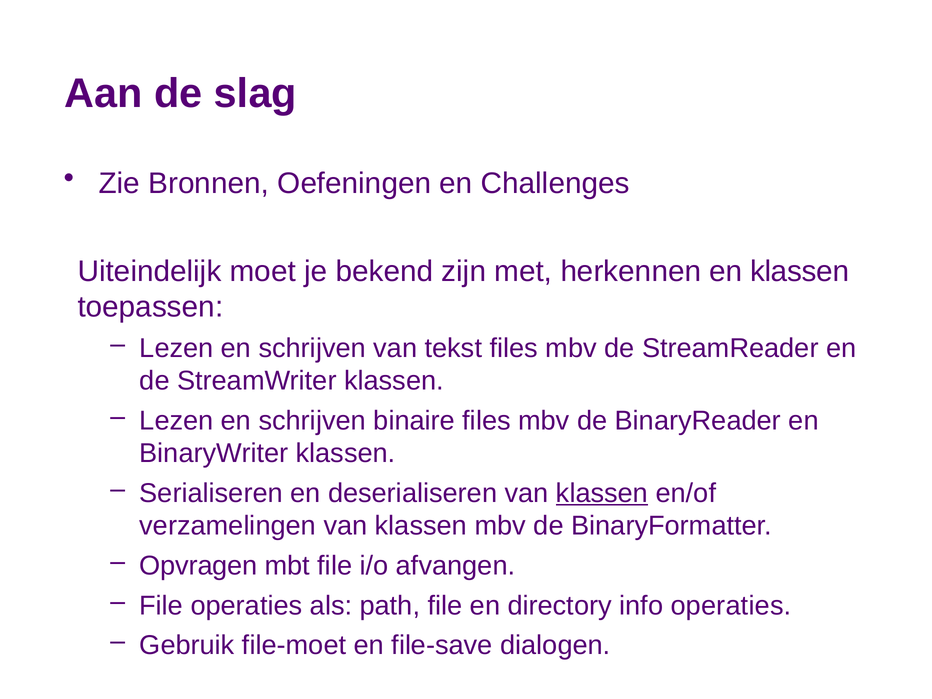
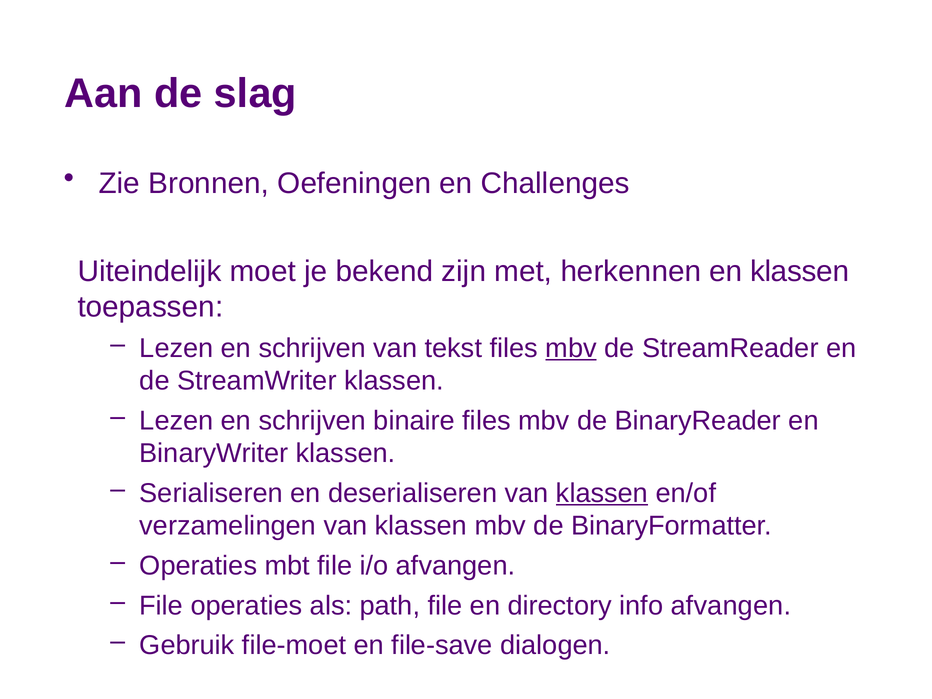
mbv underline: none -> present (571, 348)
Opvragen: Opvragen -> Operaties (198, 566)
info operaties: operaties -> afvangen (731, 606)
